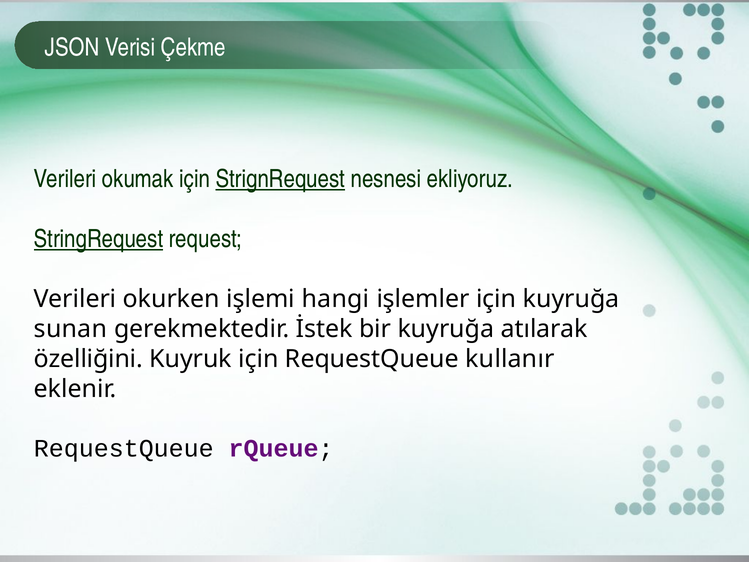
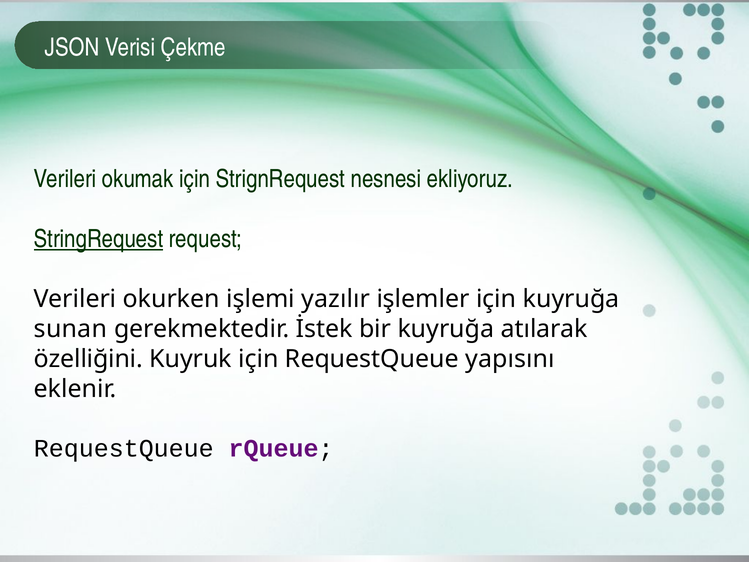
StrignRequest underline: present -> none (280, 179)
hangi: hangi -> yazılır (336, 299)
kullanır: kullanır -> yapısını (510, 359)
